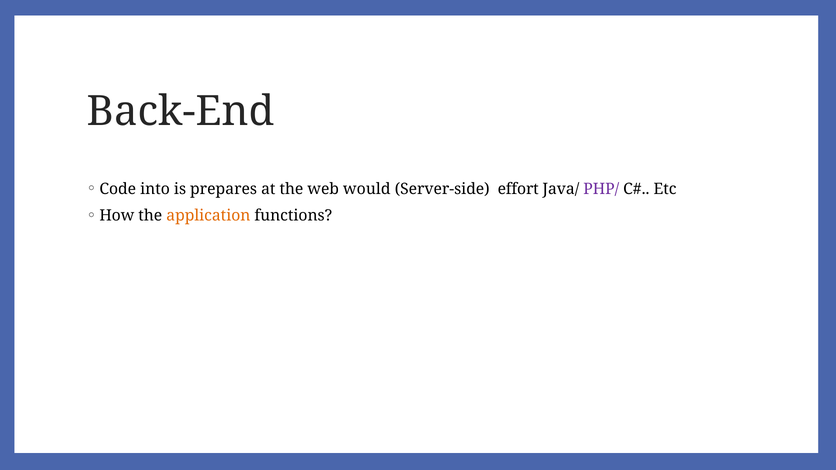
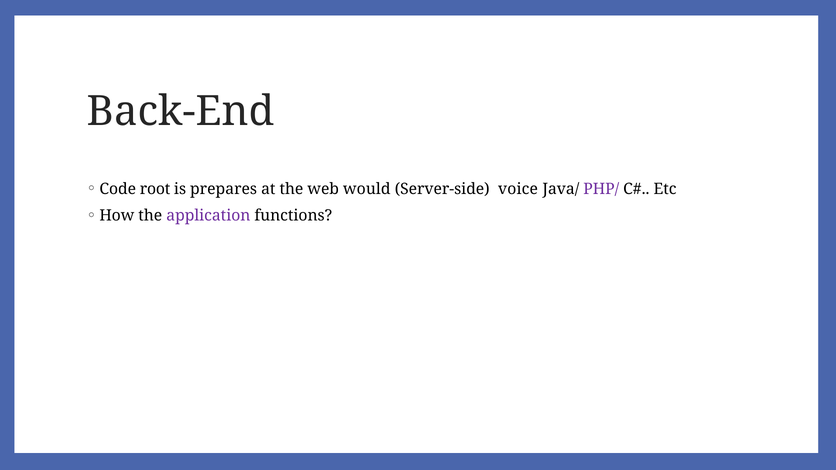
into: into -> root (155, 189)
effort: effort -> voice (518, 189)
application colour: orange -> purple (208, 216)
